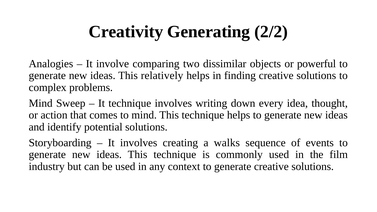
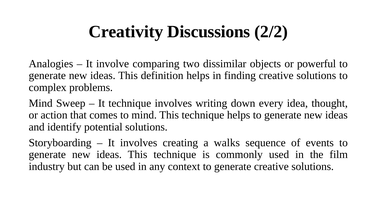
Generating: Generating -> Discussions (209, 32)
relatively: relatively -> definition (162, 76)
